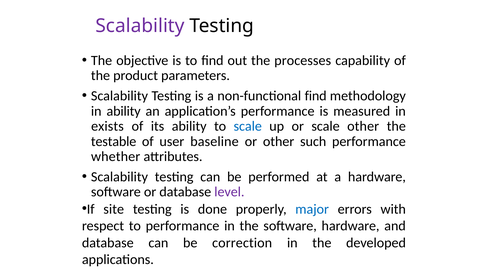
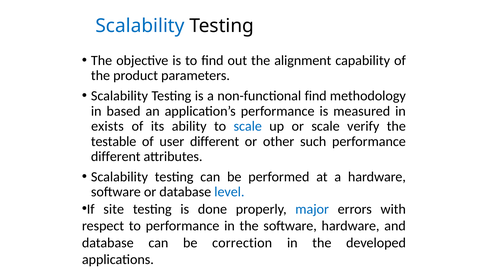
Scalability colour: purple -> blue (140, 26)
processes: processes -> alignment (303, 61)
in ability: ability -> based (124, 111)
scale other: other -> verify (363, 126)
user baseline: baseline -> different (215, 141)
whether: whether -> different (116, 157)
level colour: purple -> blue (229, 192)
